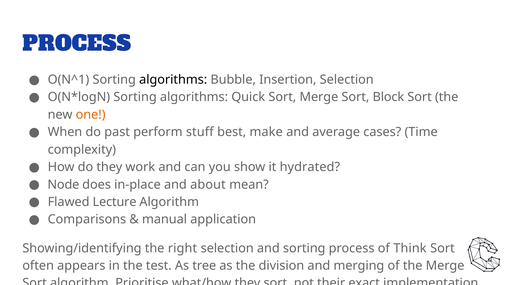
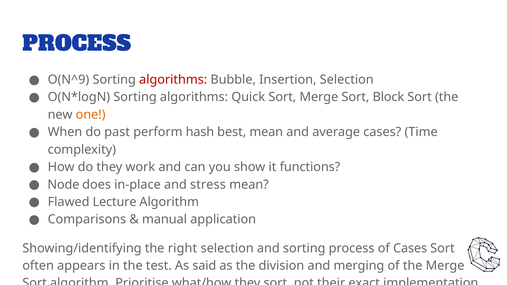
O(N^1: O(N^1 -> O(N^9 (68, 80)
algorithms colour: black -> red (173, 80)
stuff: stuff -> hash (200, 132)
best make: make -> mean (266, 132)
hydrated: hydrated -> functions (310, 167)
about: about -> stress (208, 185)
of Think: Think -> Cases (410, 248)
tree: tree -> said (204, 266)
